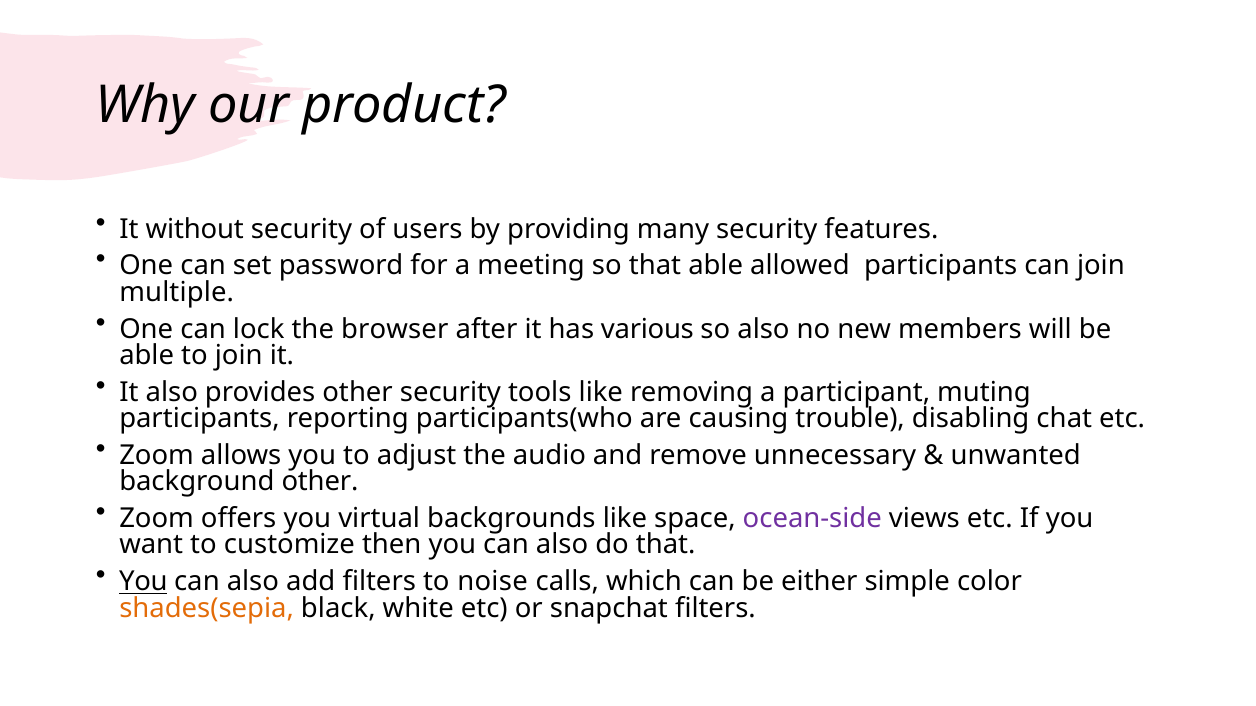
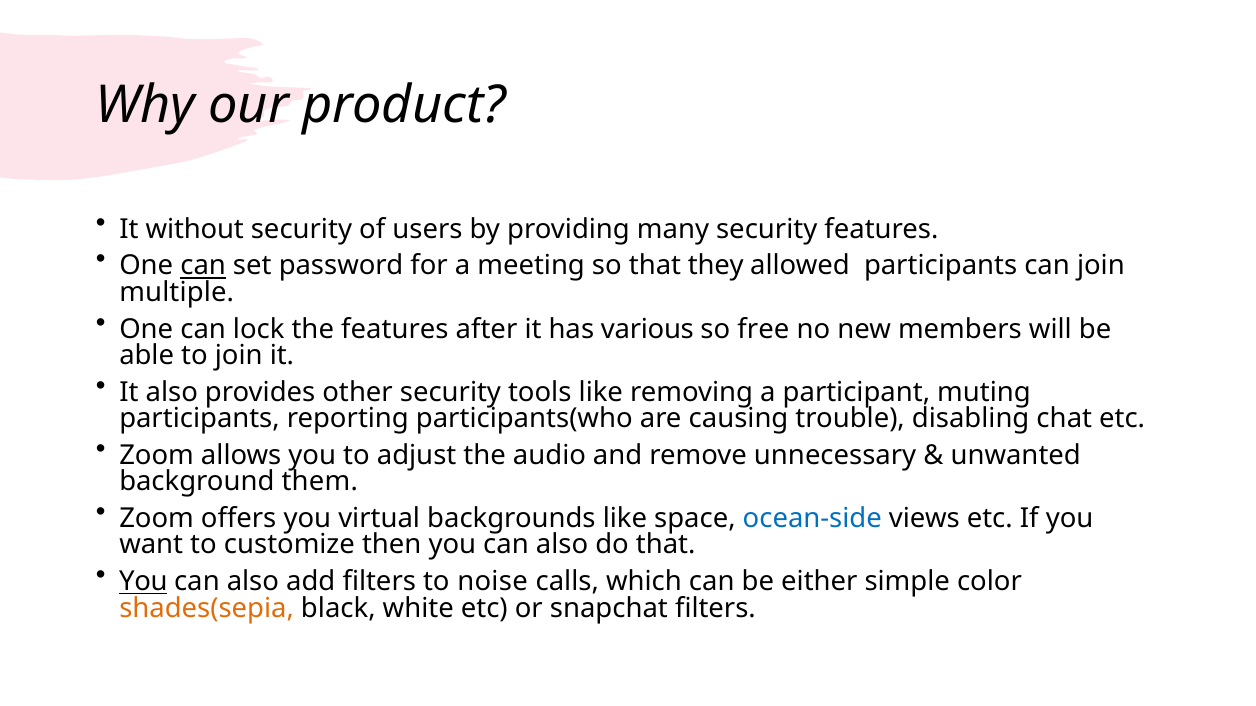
can underline: none -> present (203, 266)
that able: able -> they (716, 266)
the browser: browser -> features (395, 329)
so also: also -> free (763, 329)
background other: other -> them (320, 482)
ocean-side colour: purple -> blue (812, 519)
